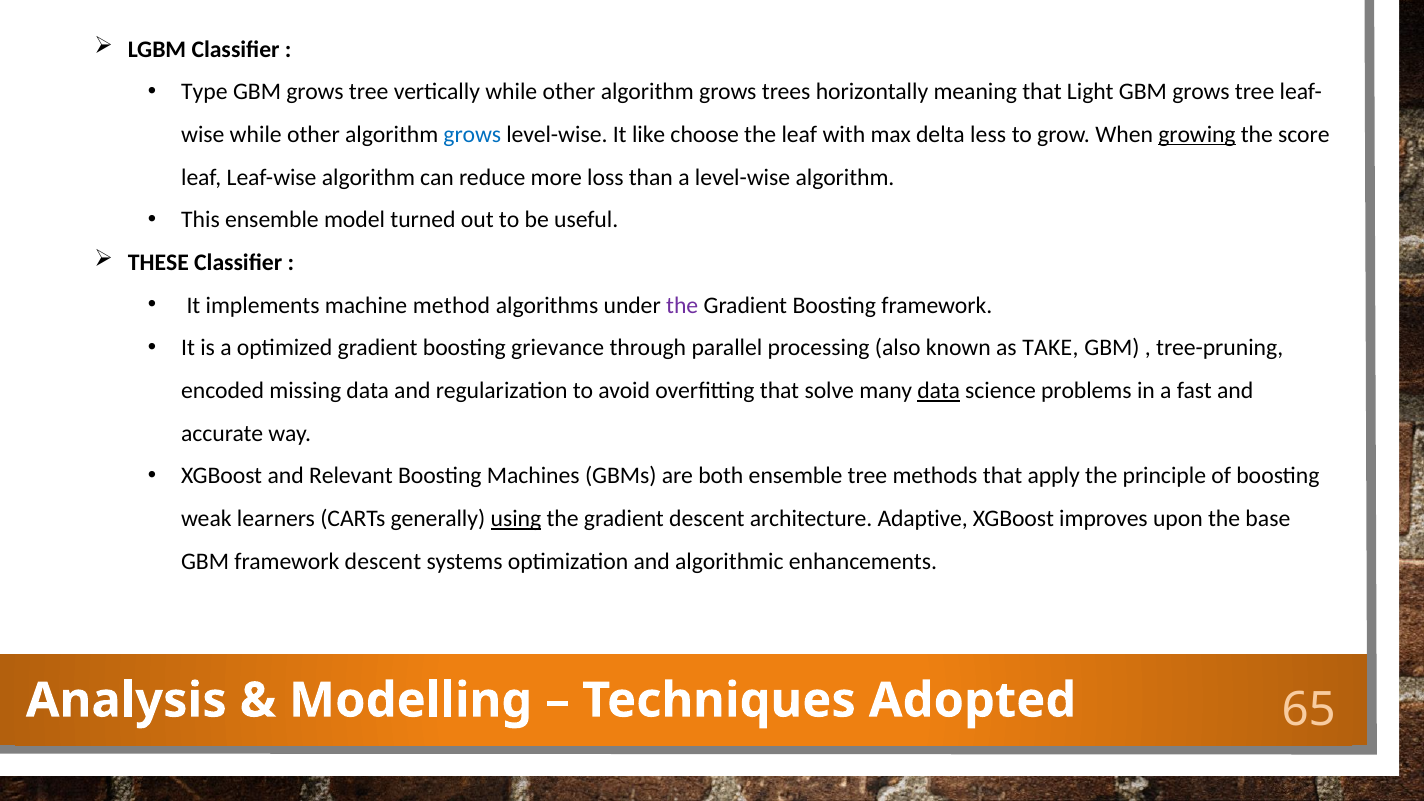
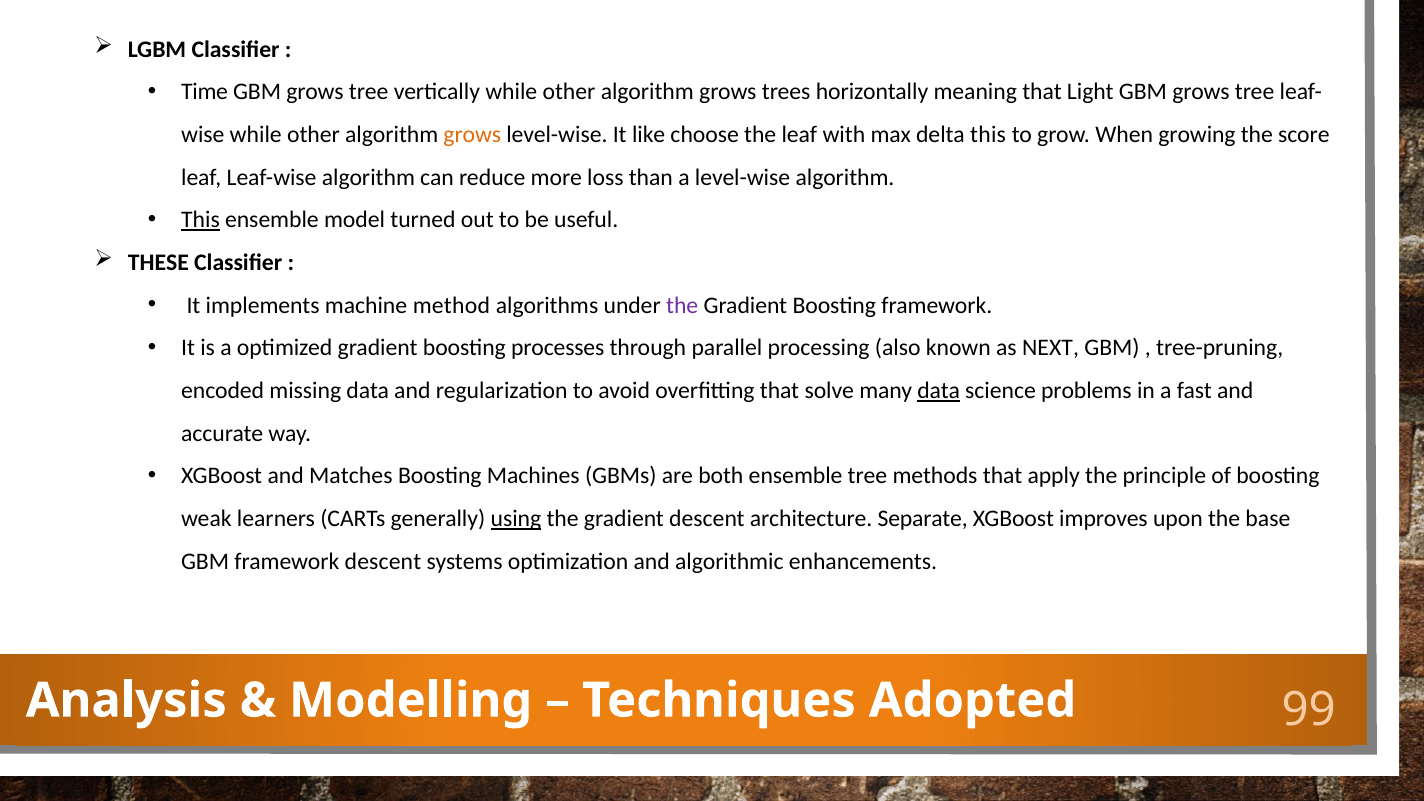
Type: Type -> Time (205, 92)
grows colour: blue -> orange (472, 135)
delta less: less -> this (988, 135)
growing underline: present -> none (1197, 135)
This underline: none -> present (200, 220)
grievance: grievance -> processes (558, 348)
TAKE: TAKE -> NEXT (1051, 348)
Relevant: Relevant -> Matches (351, 476)
Adaptive: Adaptive -> Separate (923, 519)
65: 65 -> 99 (1309, 710)
